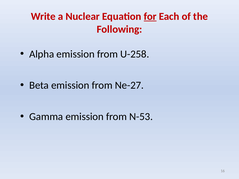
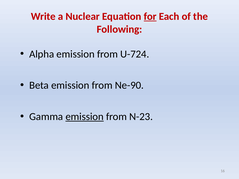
U-258: U-258 -> U-724 (135, 54)
Ne-27: Ne-27 -> Ne-90 (129, 85)
emission underline: none -> present (85, 117)
N-53: N-53 -> N-23 (141, 117)
